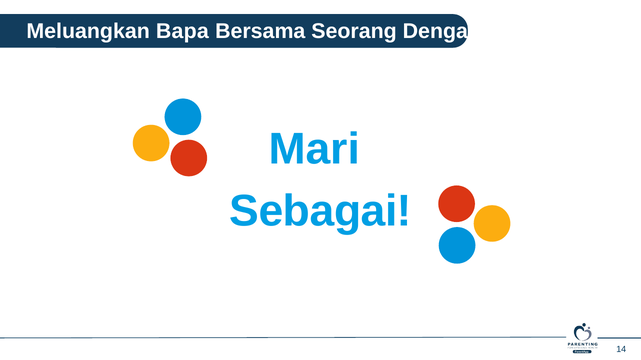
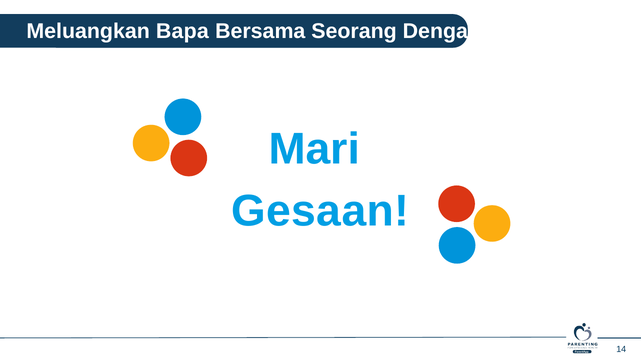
Sebagai: Sebagai -> Gesaan (320, 211)
